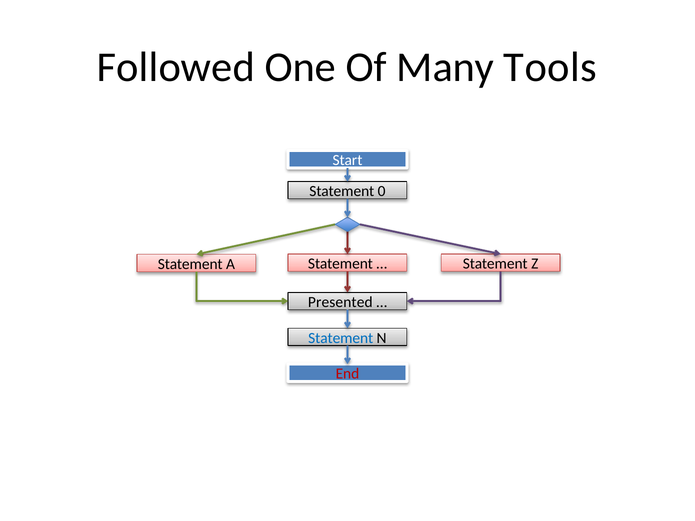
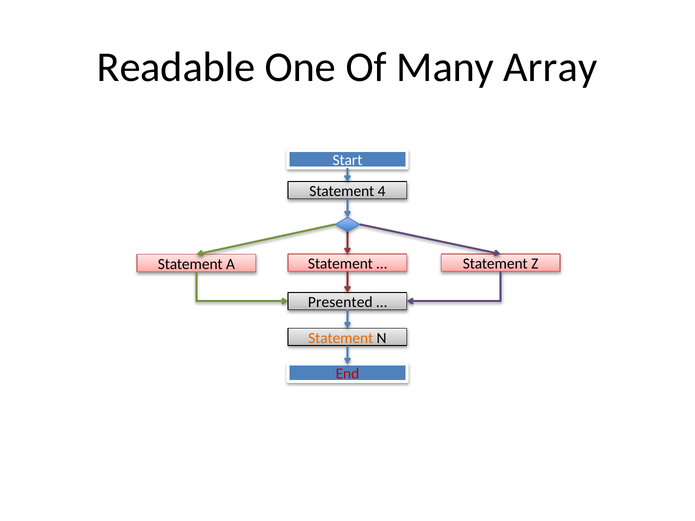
Followed: Followed -> Readable (176, 67)
Tools: Tools -> Array (550, 67)
0: 0 -> 4 (382, 191)
Statement colour: blue -> orange (341, 338)
